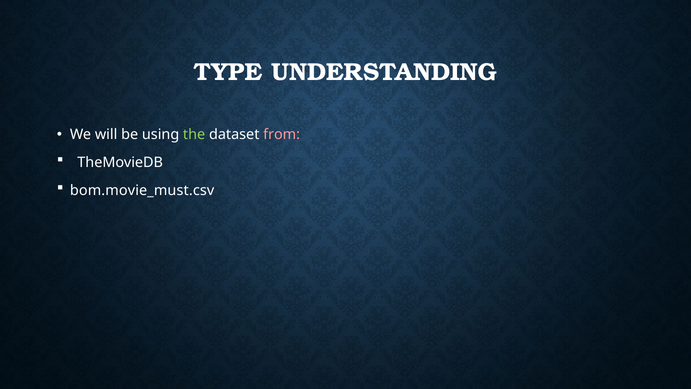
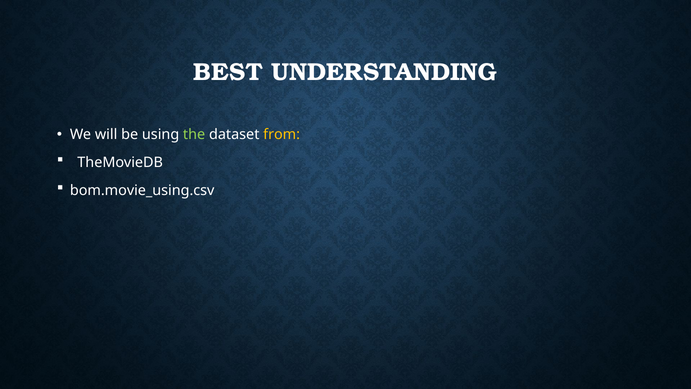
TYPE: TYPE -> BEST (228, 72)
from colour: pink -> yellow (282, 134)
bom.movie_must.csv: bom.movie_must.csv -> bom.movie_using.csv (142, 190)
